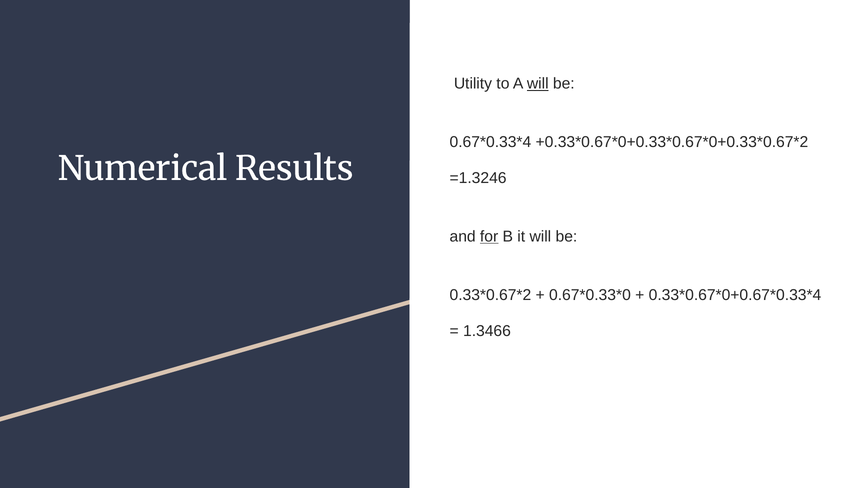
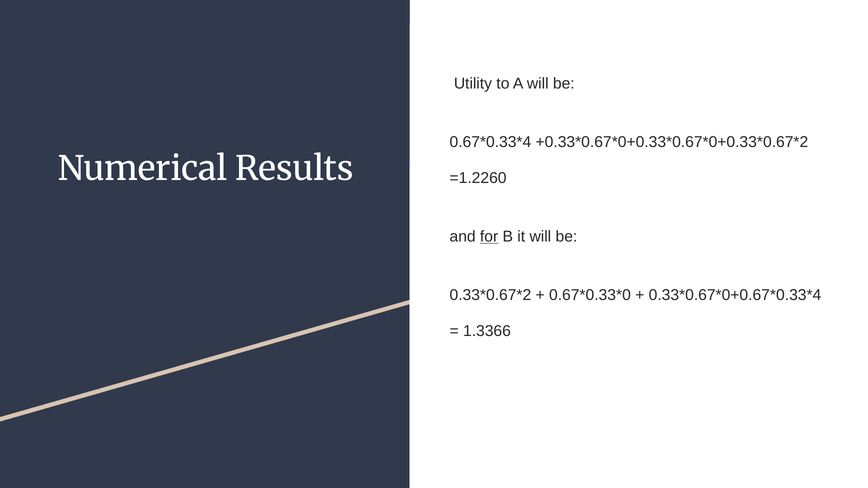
will underline: present -> none (538, 84)
=1.3246: =1.3246 -> =1.2260 (478, 178)
1.3466: 1.3466 -> 1.3366 (487, 331)
